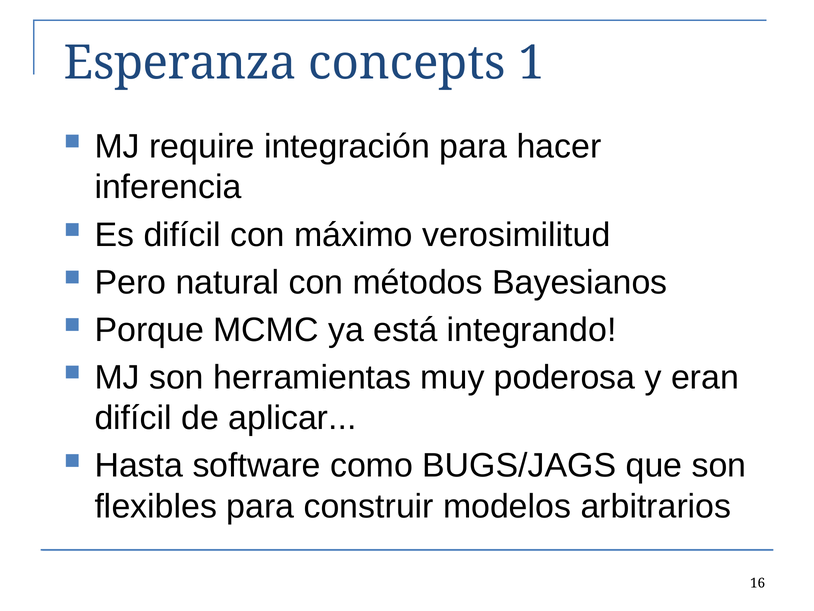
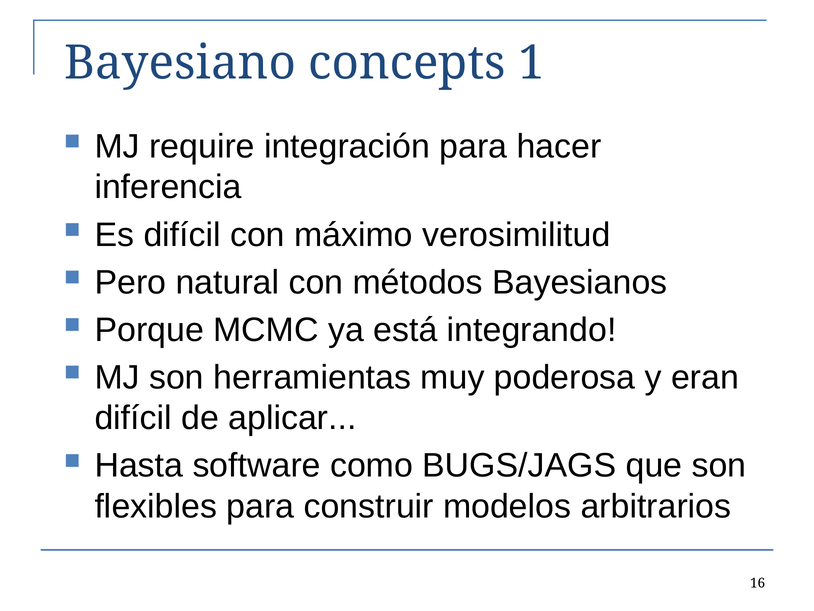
Esperanza: Esperanza -> Bayesiano (180, 63)
